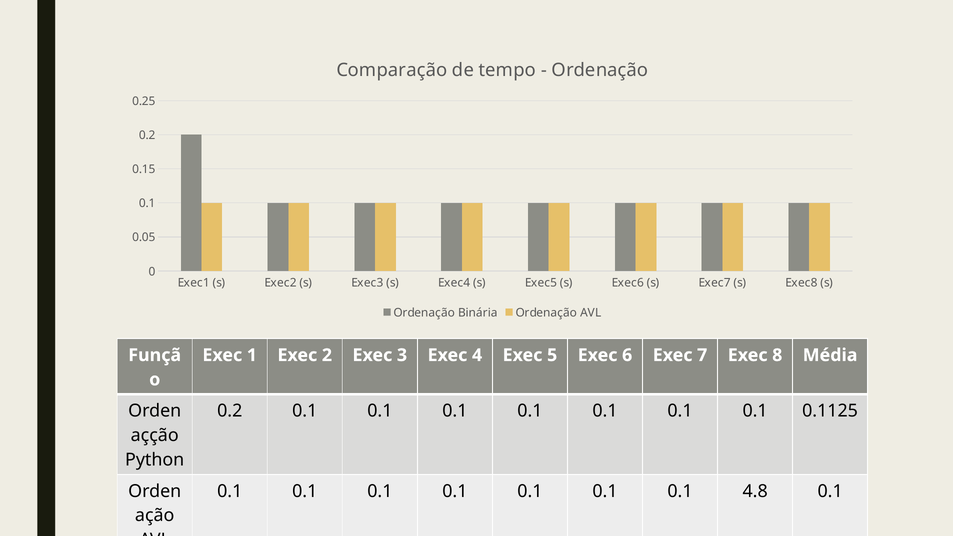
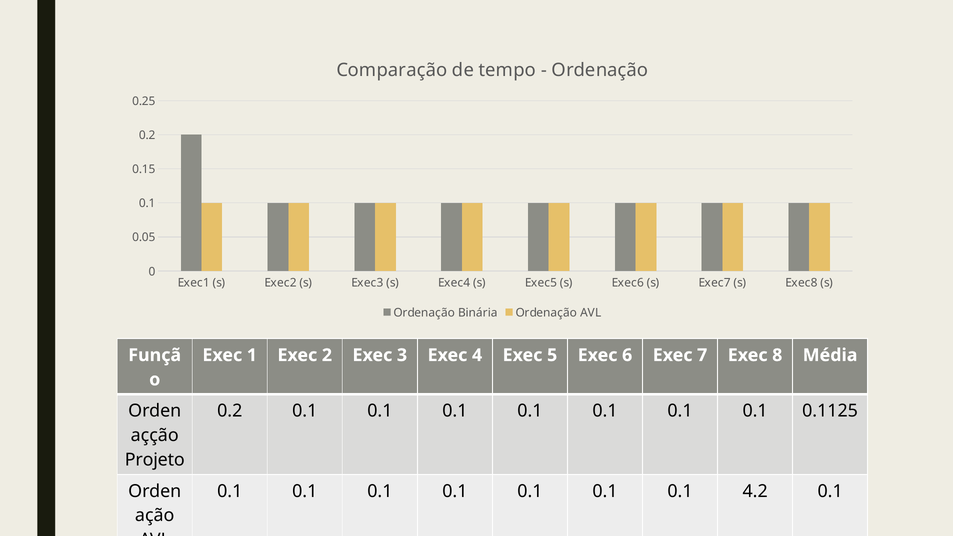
Python: Python -> Projeto (155, 460)
4.8: 4.8 -> 4.2 (755, 491)
